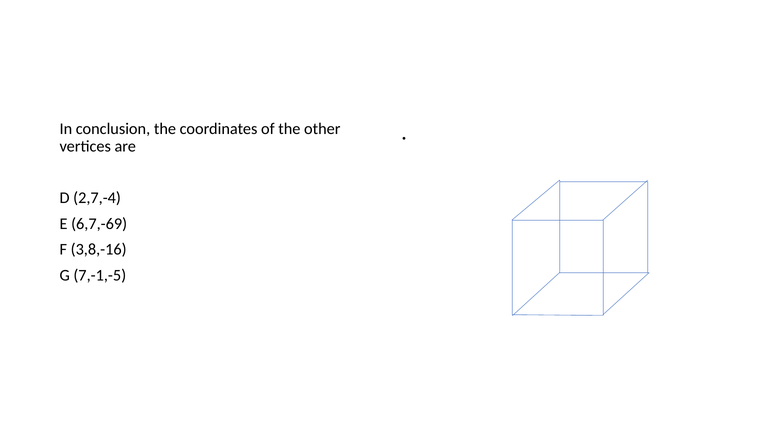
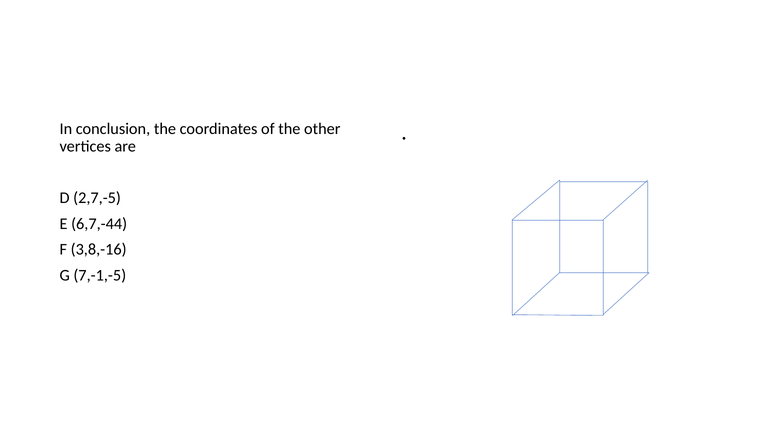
2,7,-4: 2,7,-4 -> 2,7,-5 (97, 198)
6,7,-69: 6,7,-69 -> 6,7,-44 (99, 223)
